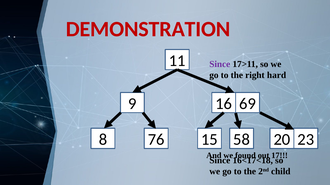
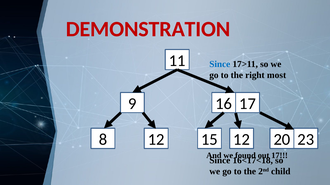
Since colour: purple -> blue (220, 64)
hard: hard -> most (277, 75)
69: 69 -> 17 (248, 104)
8 76: 76 -> 12 (156, 140)
15 58: 58 -> 12 (242, 140)
